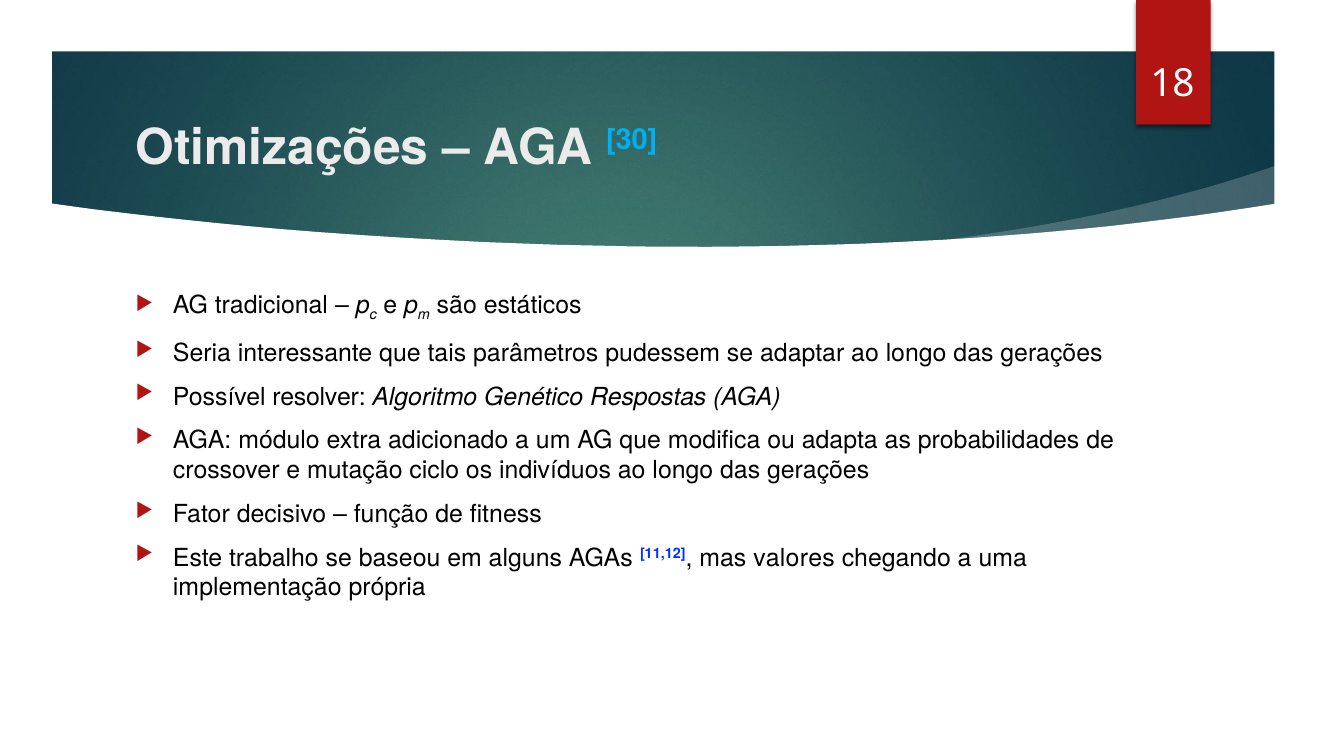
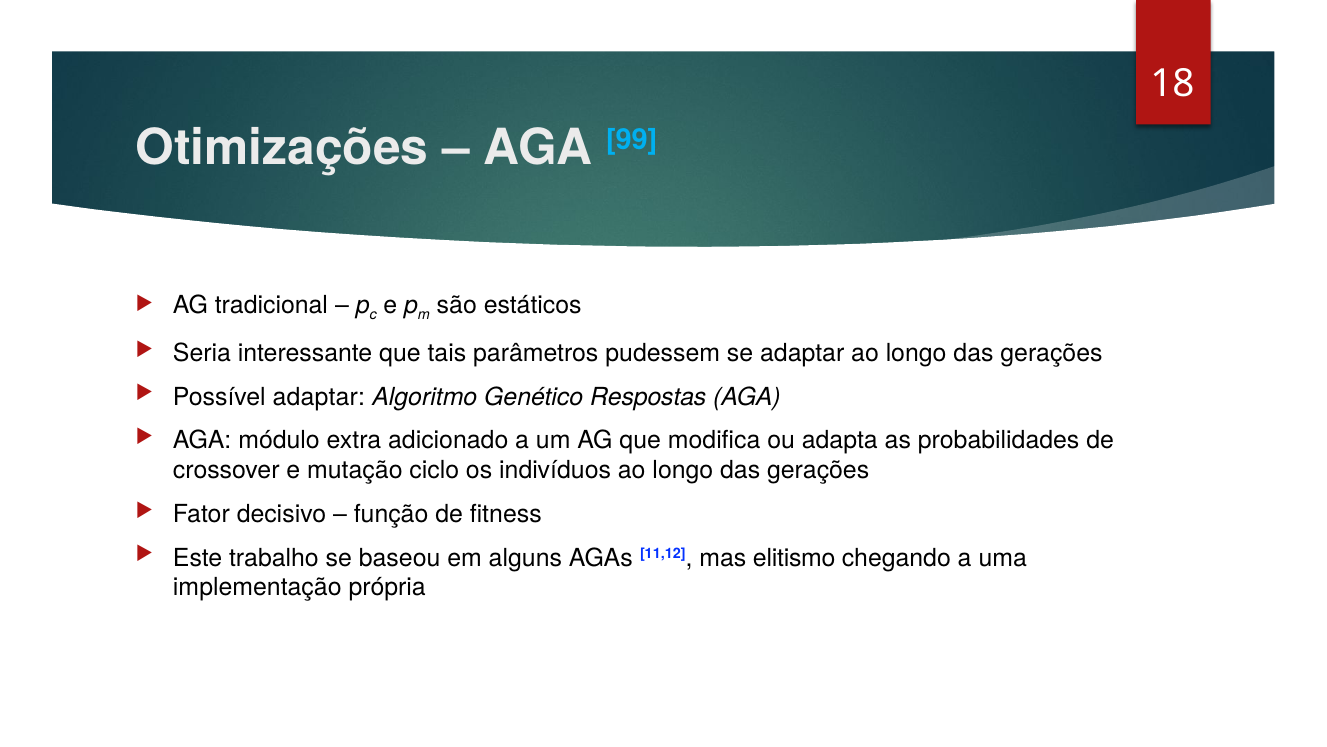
30: 30 -> 99 (632, 140)
Possível resolver: resolver -> adaptar (319, 397)
valores: valores -> elitismo (794, 557)
